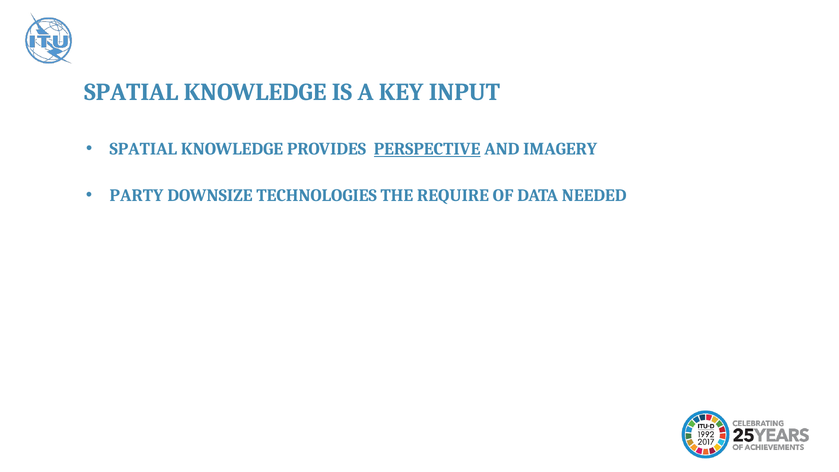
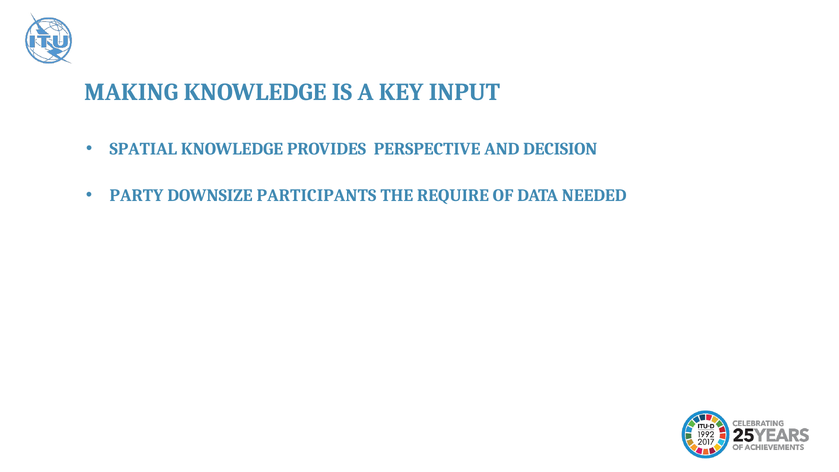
SPATIAL: SPATIAL -> MAKING (131, 92)
PERSPECTIVE underline: present -> none (427, 149)
IMAGERY: IMAGERY -> DECISION (560, 149)
TECHNOLOGIES: TECHNOLOGIES -> PARTICIPANTS (317, 196)
